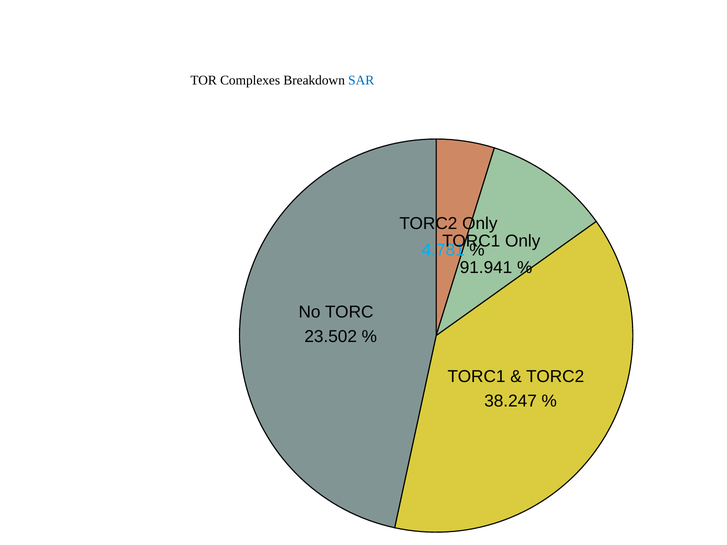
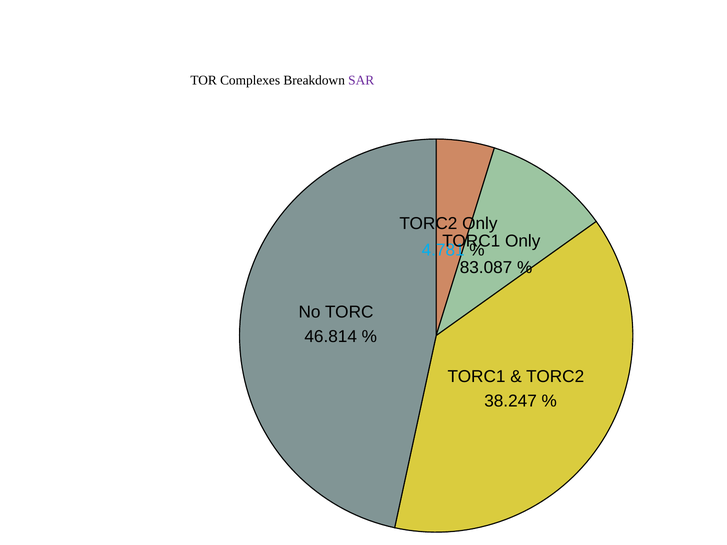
SAR colour: blue -> purple (361, 81)
91.941: 91.941 -> 83.087 (486, 268)
23.502: 23.502 -> 46.814 (331, 337)
